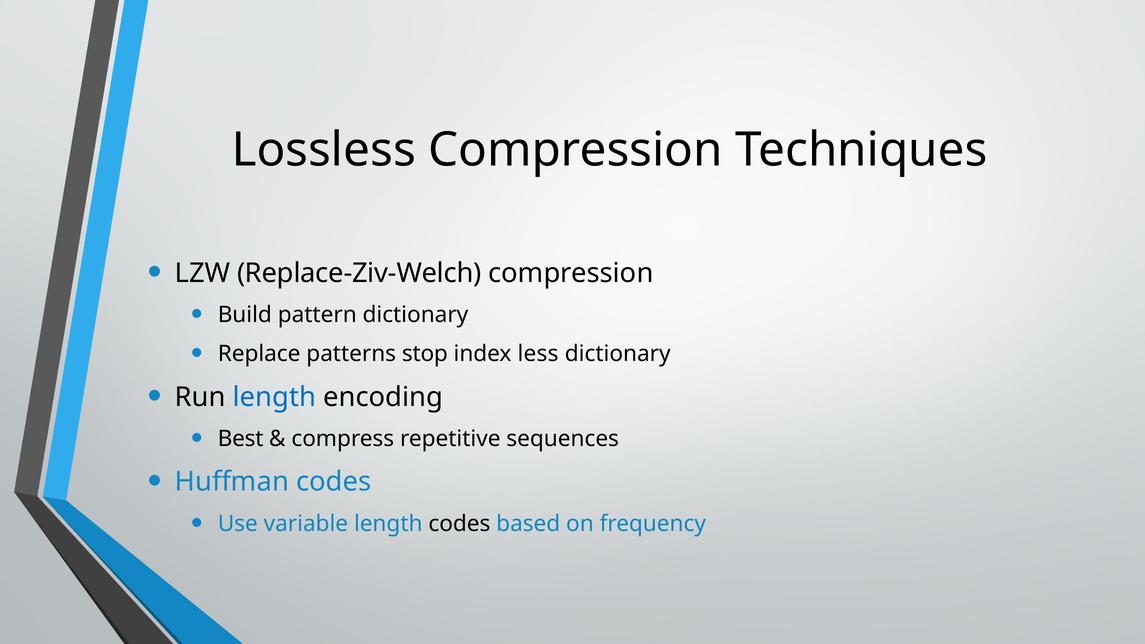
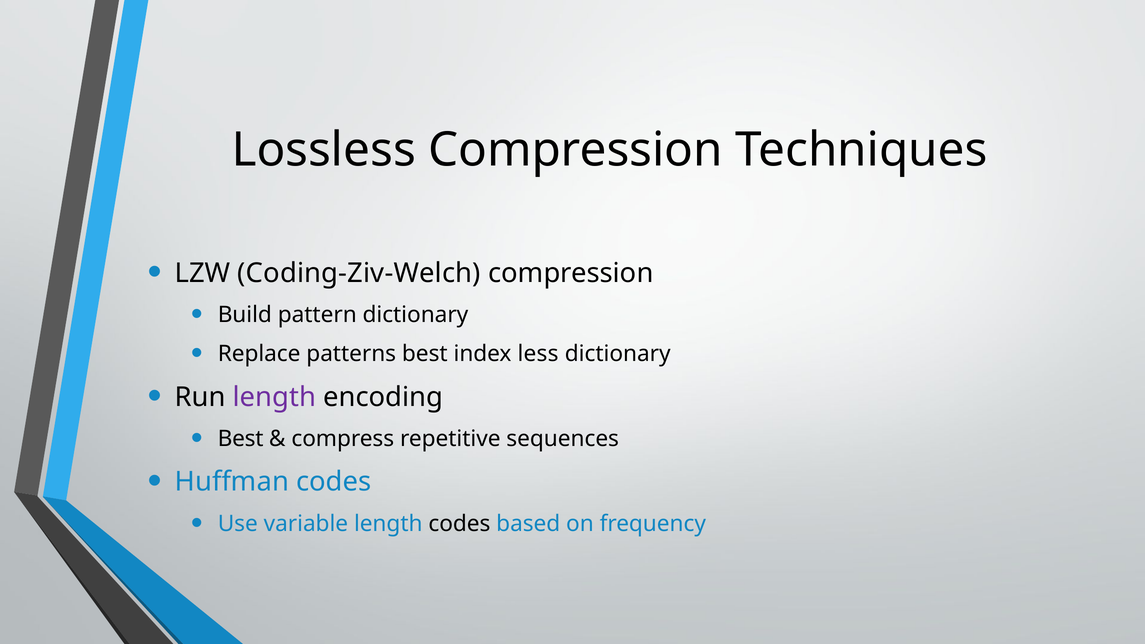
Replace-Ziv-Welch: Replace-Ziv-Welch -> Coding-Ziv-Welch (359, 273)
patterns stop: stop -> best (425, 354)
length colour: blue -> purple (274, 397)
